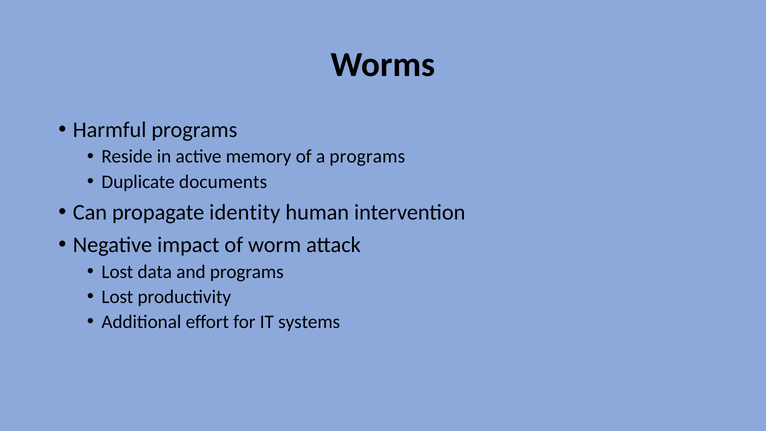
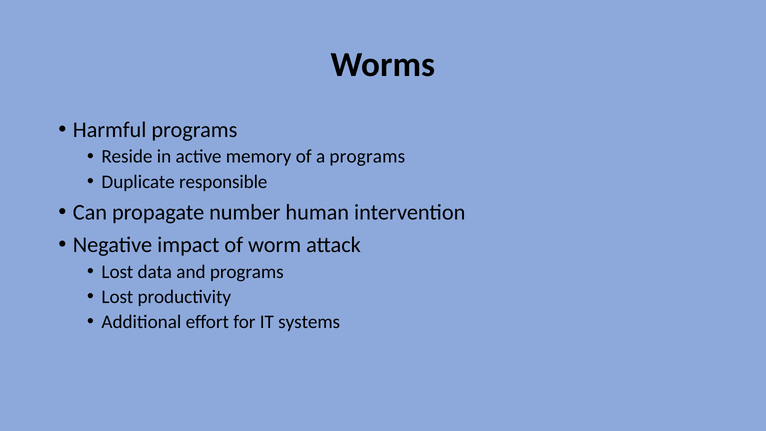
documents: documents -> responsible (223, 182)
identity: identity -> number (245, 212)
